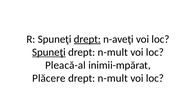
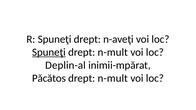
drept underline: present -> none (87, 39)
Pleacă-al: Pleacă-al -> Deplin-al (65, 65)
Plăcere: Plăcere -> Păcătos (49, 78)
